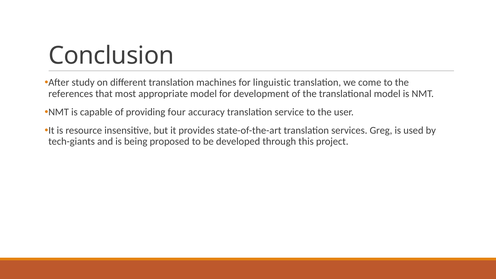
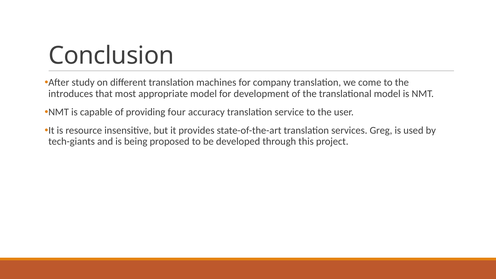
linguistic: linguistic -> company (272, 82)
references: references -> introduces (71, 94)
